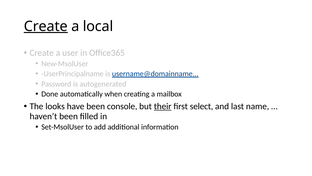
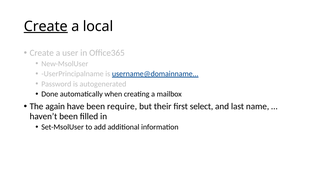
looks: looks -> again (55, 106)
console: console -> require (122, 106)
their underline: present -> none (163, 106)
